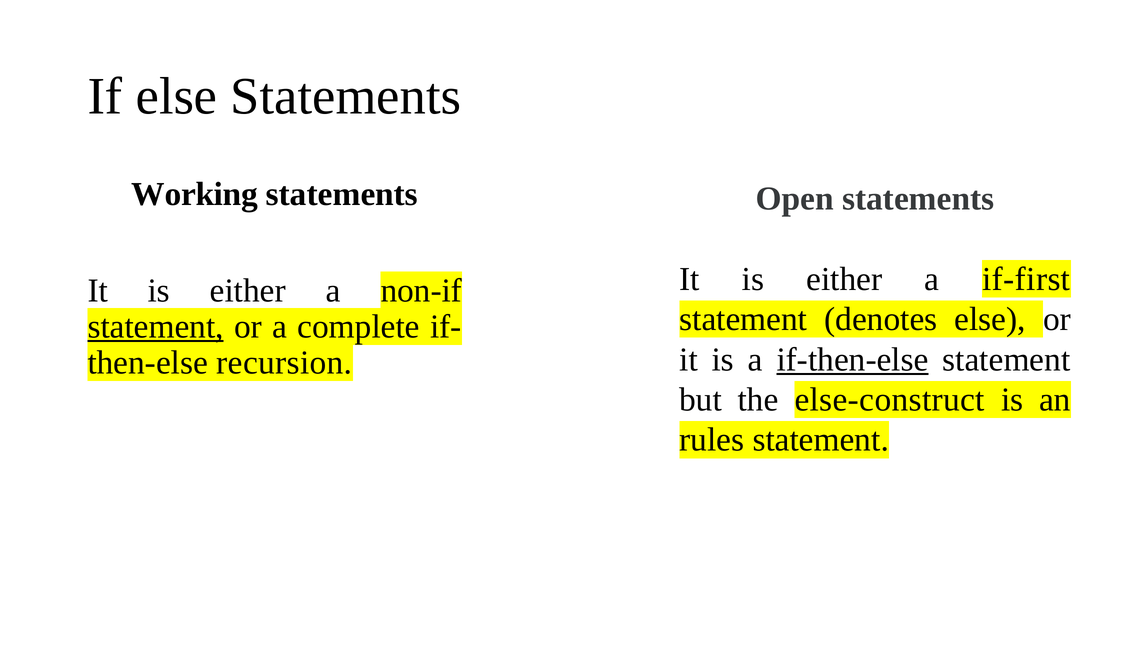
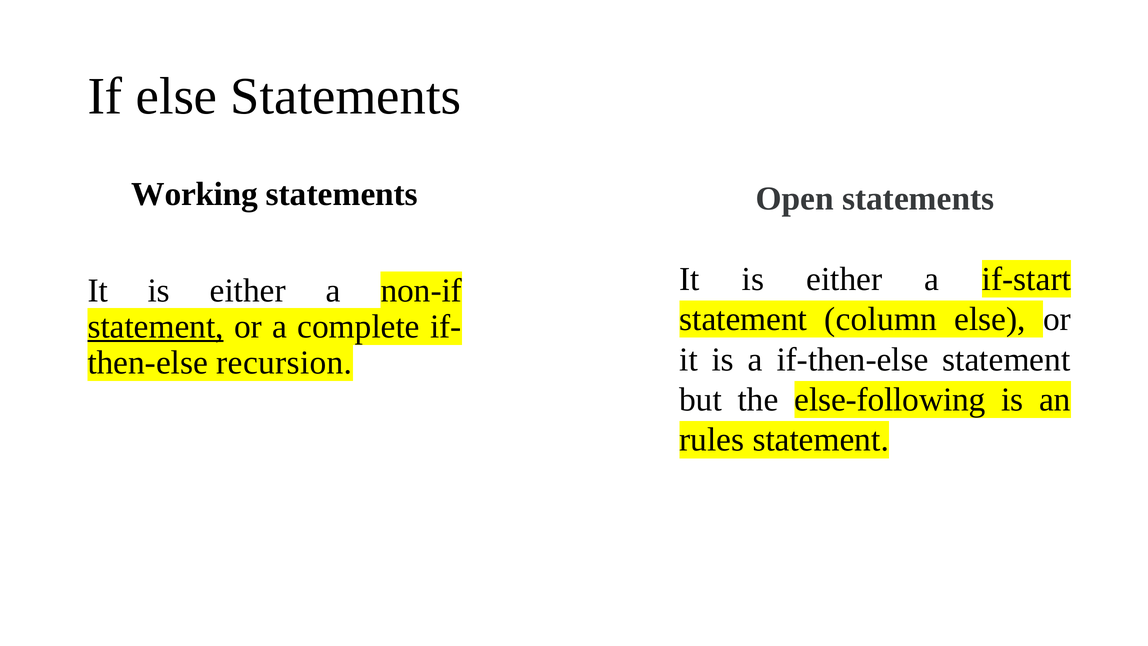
if-first: if-first -> if-start (1026, 279)
denotes: denotes -> column (881, 319)
if-then-else underline: present -> none (853, 359)
else-construct: else-construct -> else-following (890, 400)
